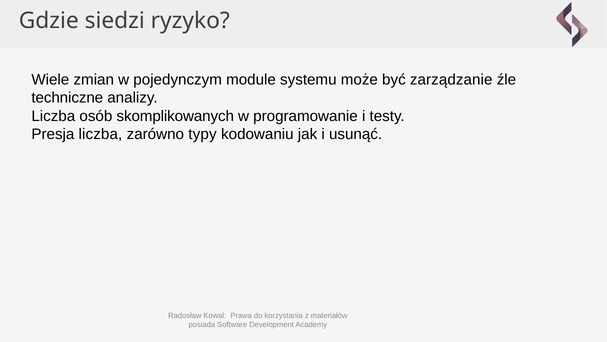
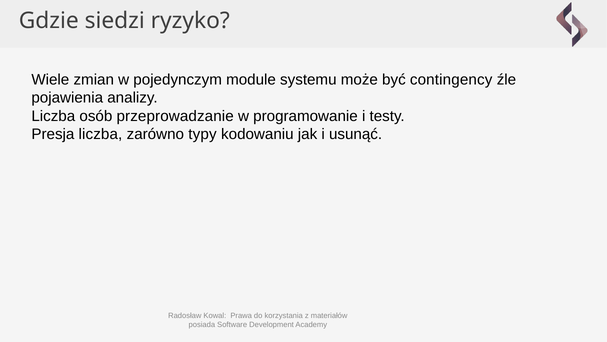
zarządzanie: zarządzanie -> contingency (451, 80)
techniczne: techniczne -> pojawienia (67, 98)
skomplikowanych: skomplikowanych -> przeprowadzanie (175, 116)
